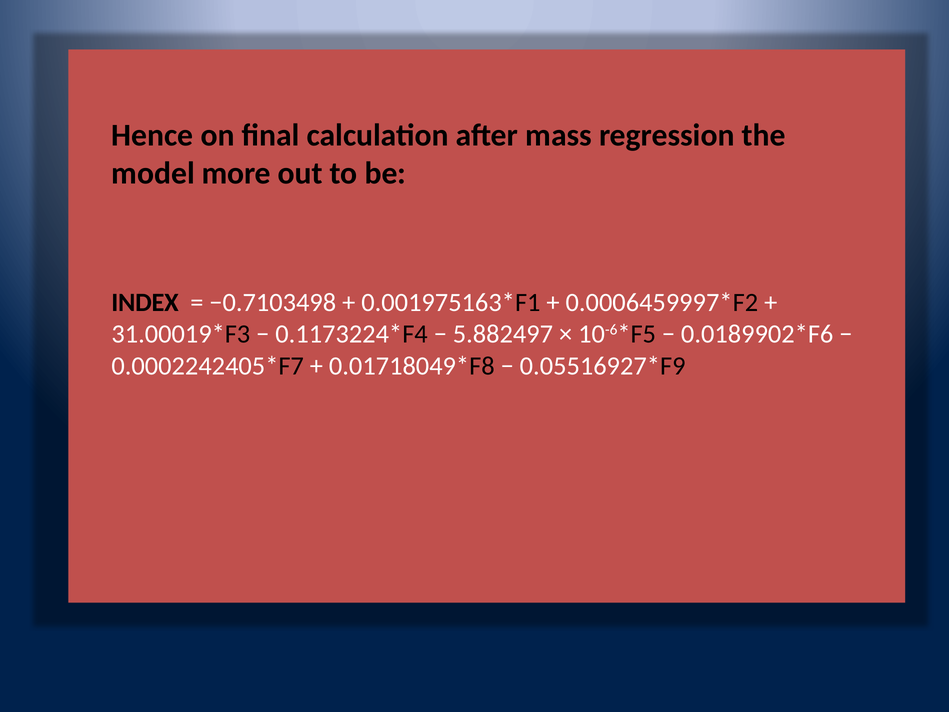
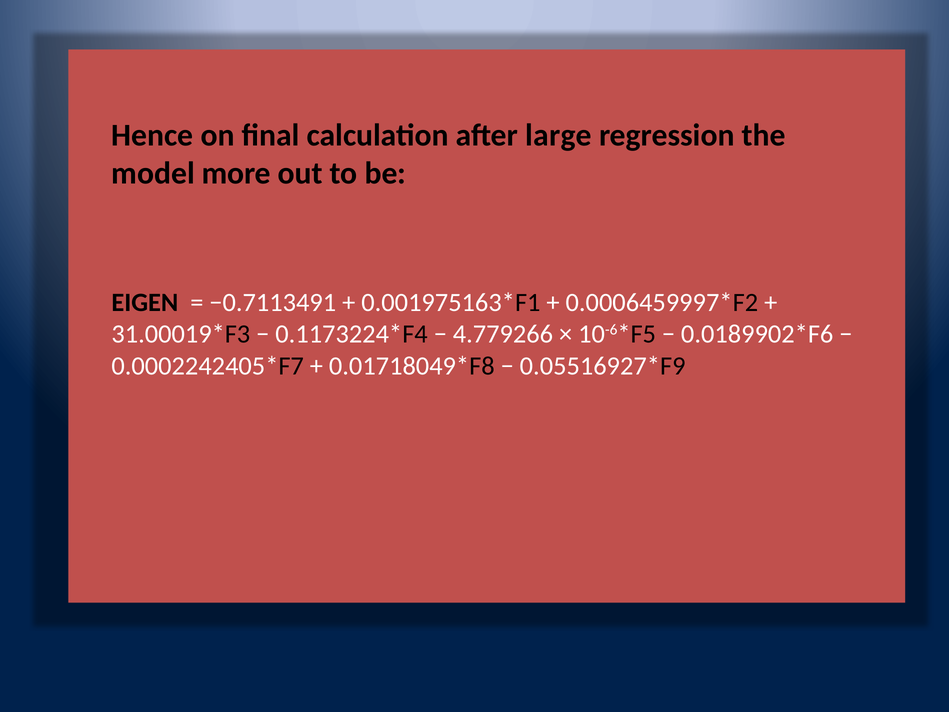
mass: mass -> large (559, 135)
INDEX: INDEX -> EIGEN (145, 302)
−0.7103498: −0.7103498 -> −0.7113491 (273, 302)
5.882497: 5.882497 -> 4.779266 (503, 334)
